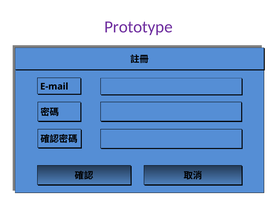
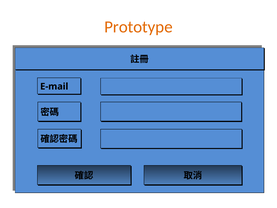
Prototype colour: purple -> orange (138, 27)
